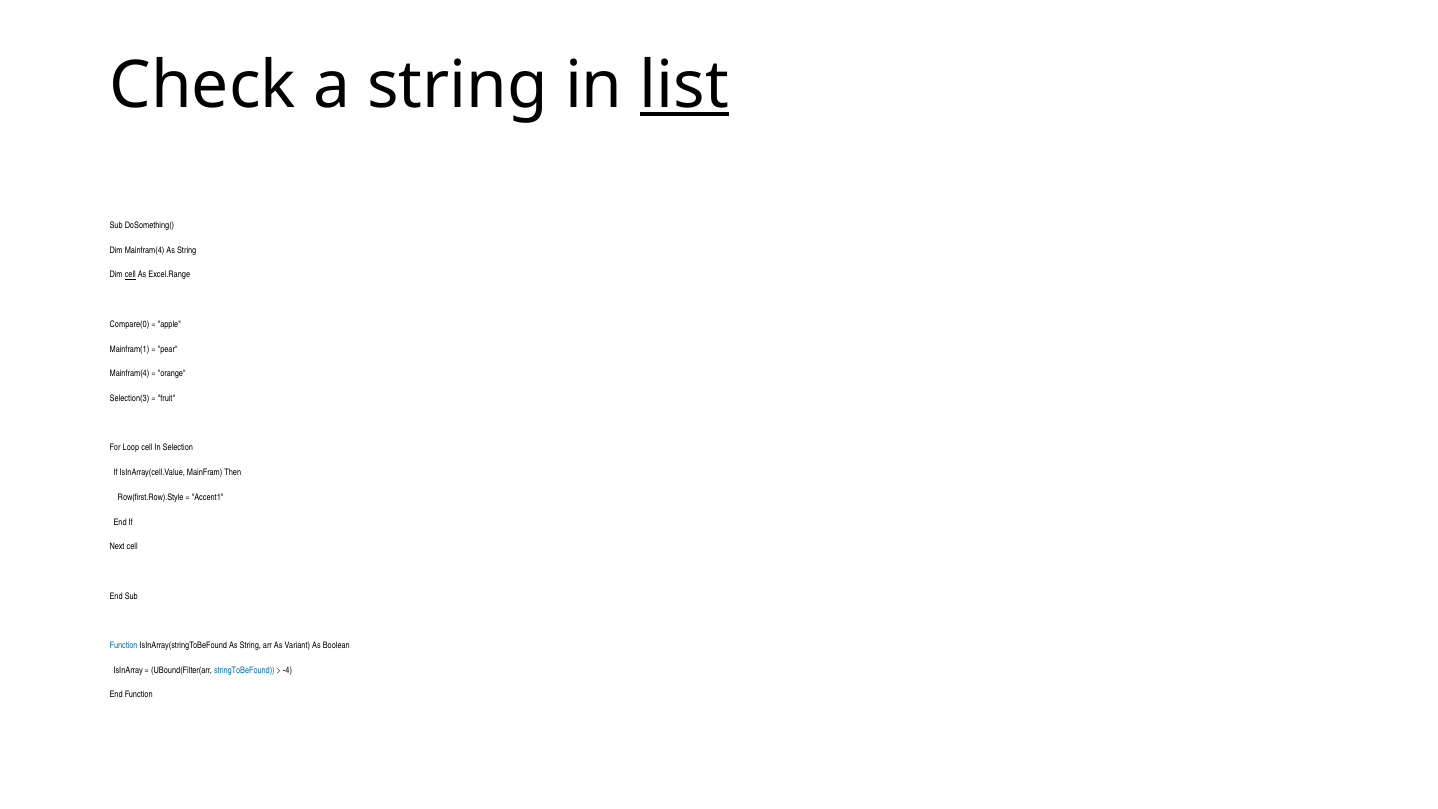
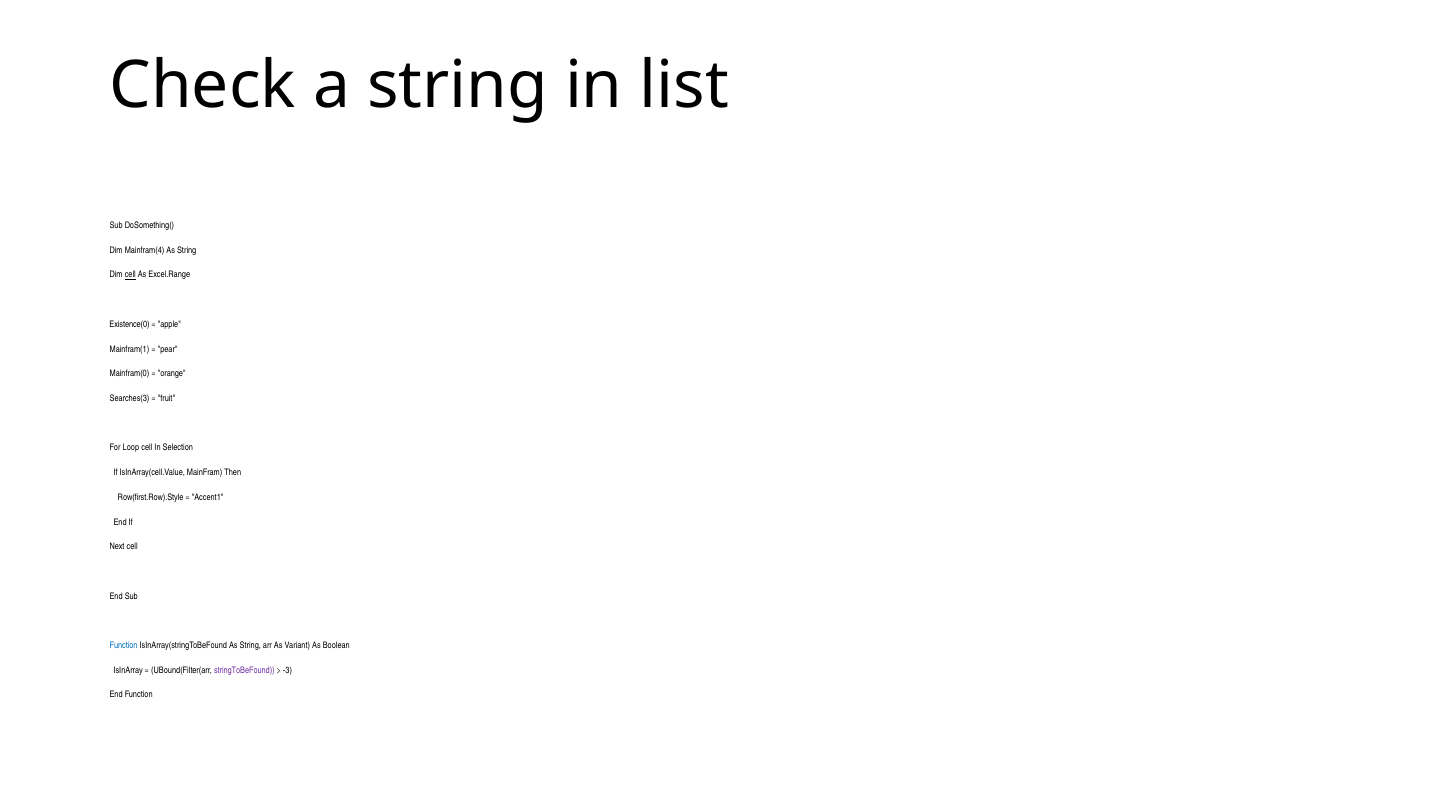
list underline: present -> none (684, 86)
Compare(0: Compare(0 -> Existence(0 (130, 324)
Mainfram(4: Mainfram(4 -> Mainfram(0 (129, 374)
Selection(3: Selection(3 -> Searches(3 (129, 398)
stringToBeFound colour: blue -> purple (244, 670)
-4: -4 -> -3 (287, 670)
